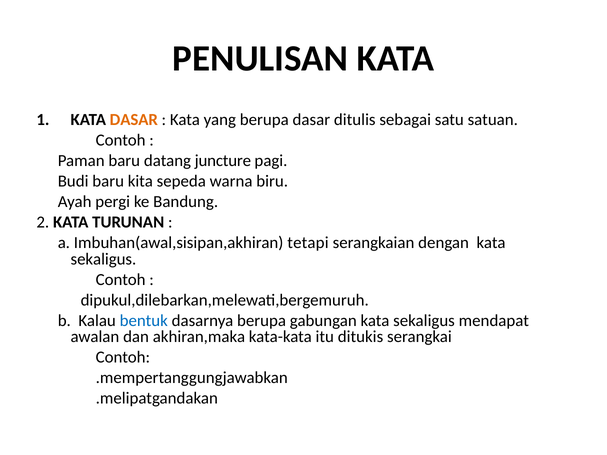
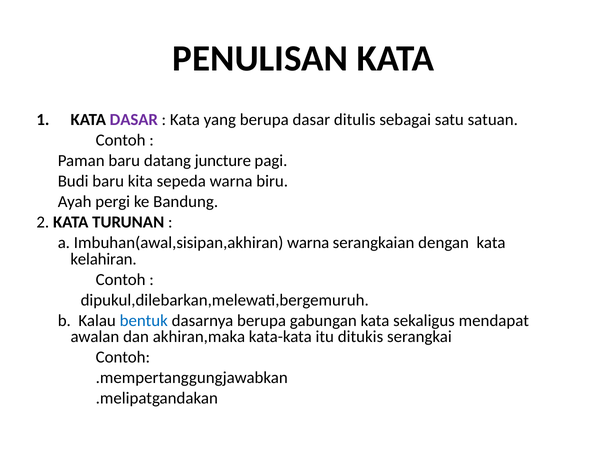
DASAR colour: orange -> purple (134, 120)
Imbuhan(awal,sisipan,akhiran tetapi: tetapi -> warna (308, 243)
sekaligus: sekaligus -> kelahiran (104, 259)
